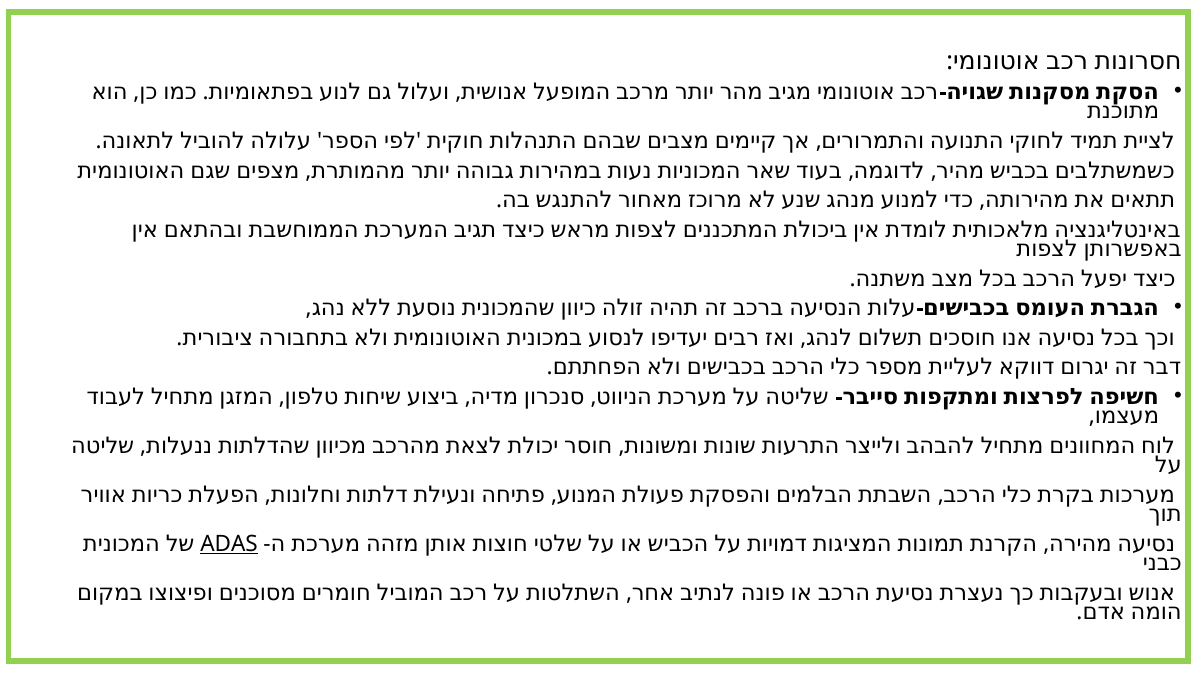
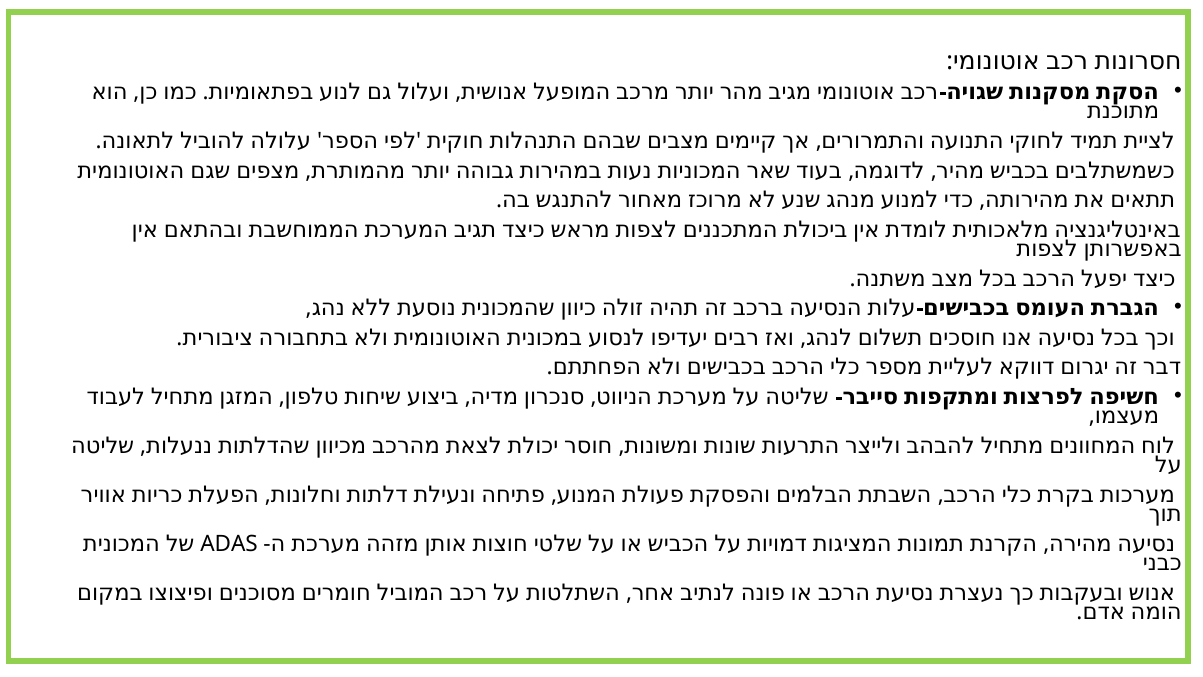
ADAS underline: present -> none (229, 544)
